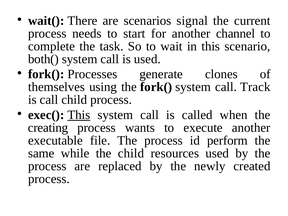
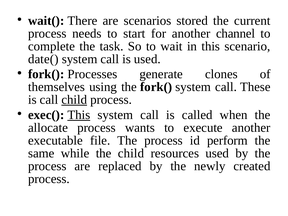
signal: signal -> stored (192, 21)
both(: both( -> date( (43, 59)
Track: Track -> These (255, 87)
child underline: none -> present (74, 100)
creating: creating -> allocate (48, 128)
